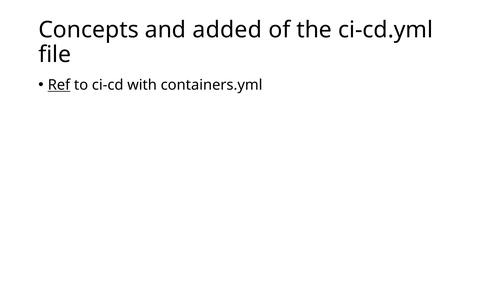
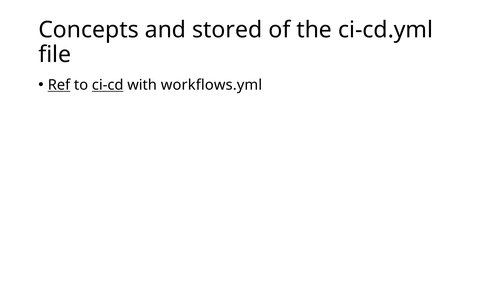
added: added -> stored (227, 30)
ci-cd underline: none -> present (108, 85)
containers.yml: containers.yml -> workflows.yml (212, 85)
